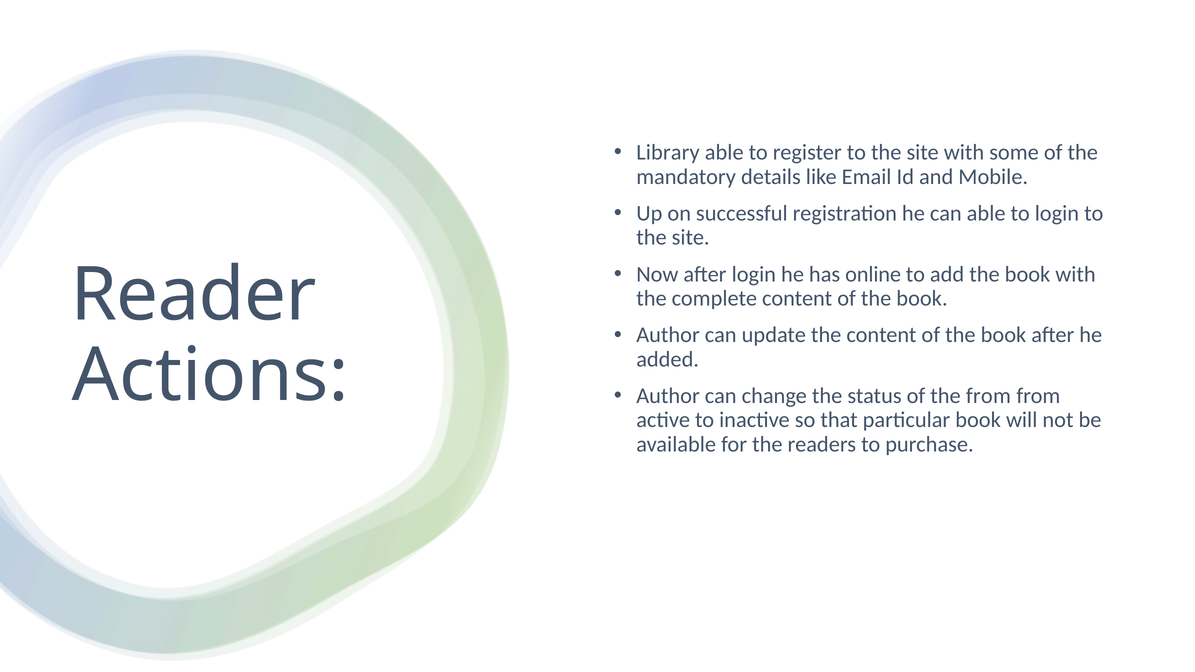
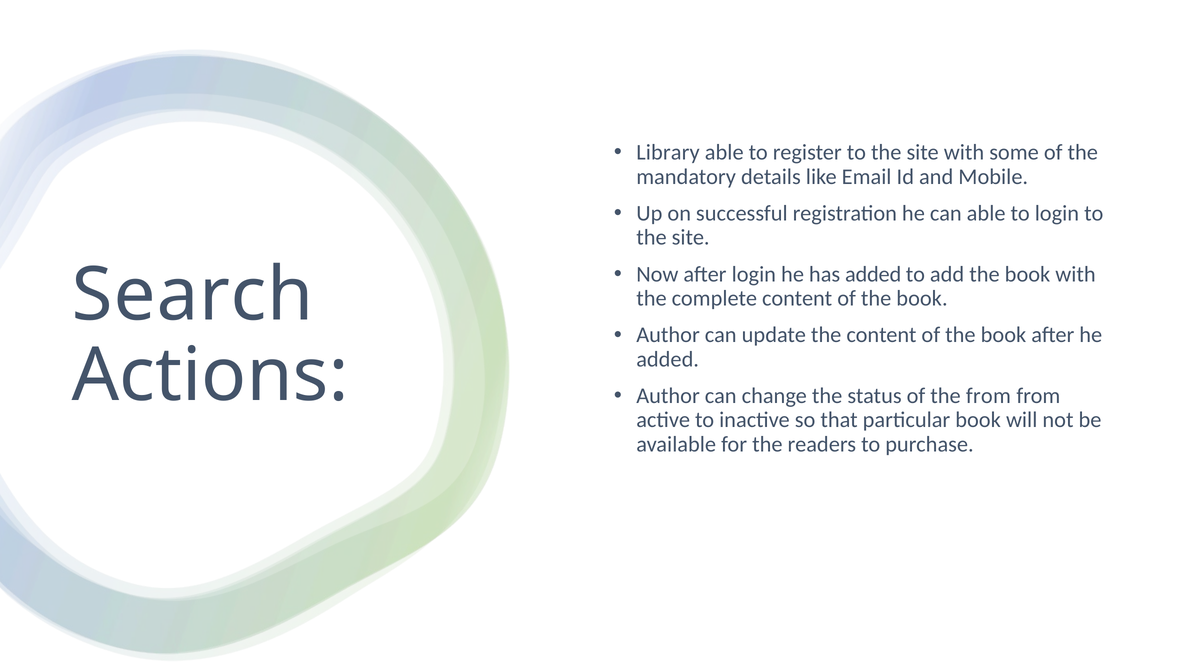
has online: online -> added (873, 274)
Reader: Reader -> Search (193, 295)
